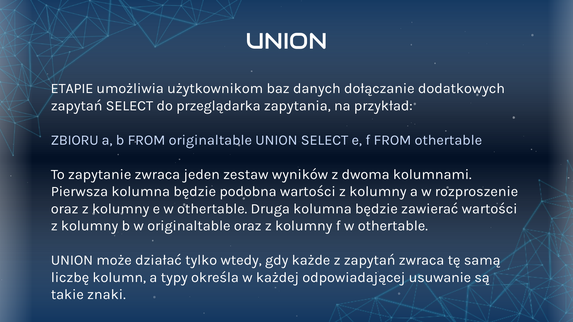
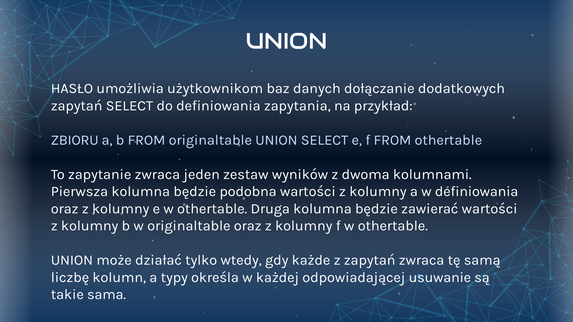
ETAPIE: ETAPIE -> HASŁO (72, 89)
do przeglądarka: przeglądarka -> definiowania (218, 106)
w rozproszenie: rozproszenie -> definiowania (477, 192)
znaki: znaki -> sama (107, 295)
